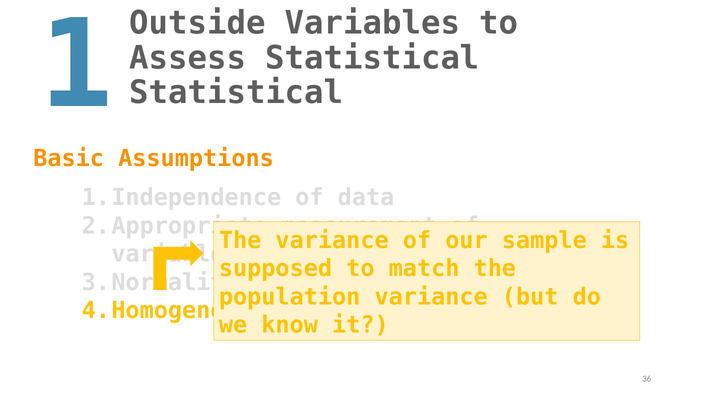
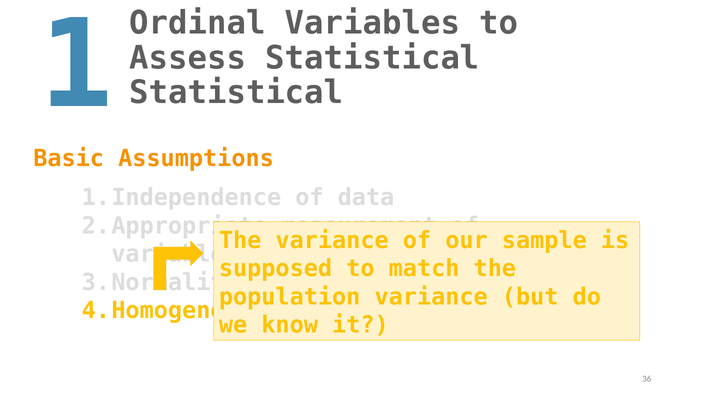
Outside: Outside -> Ordinal (197, 23)
